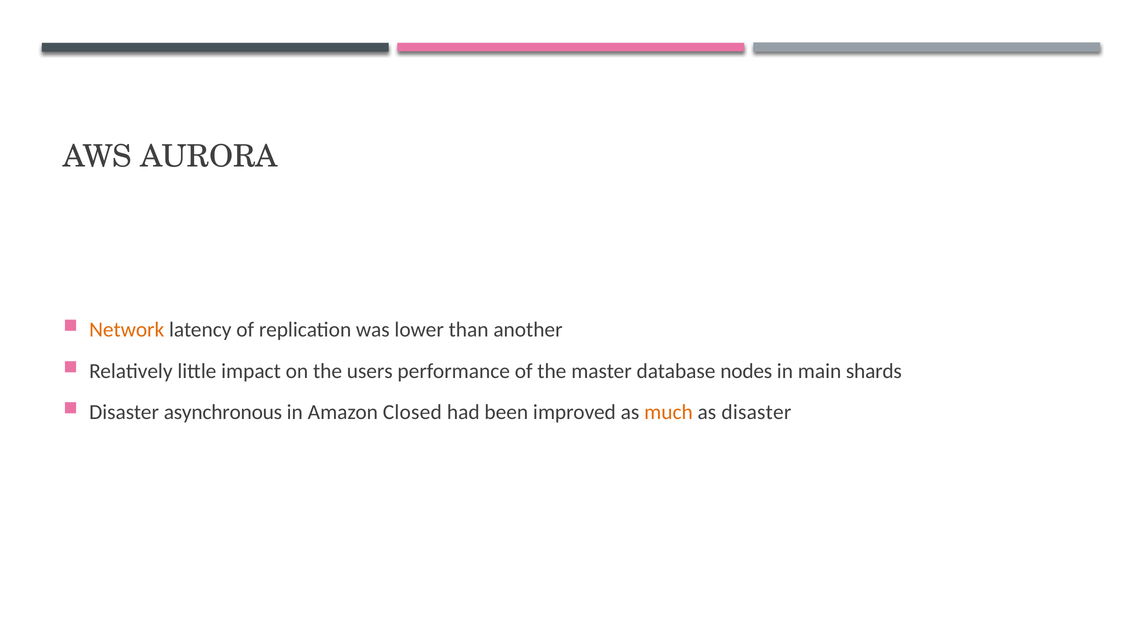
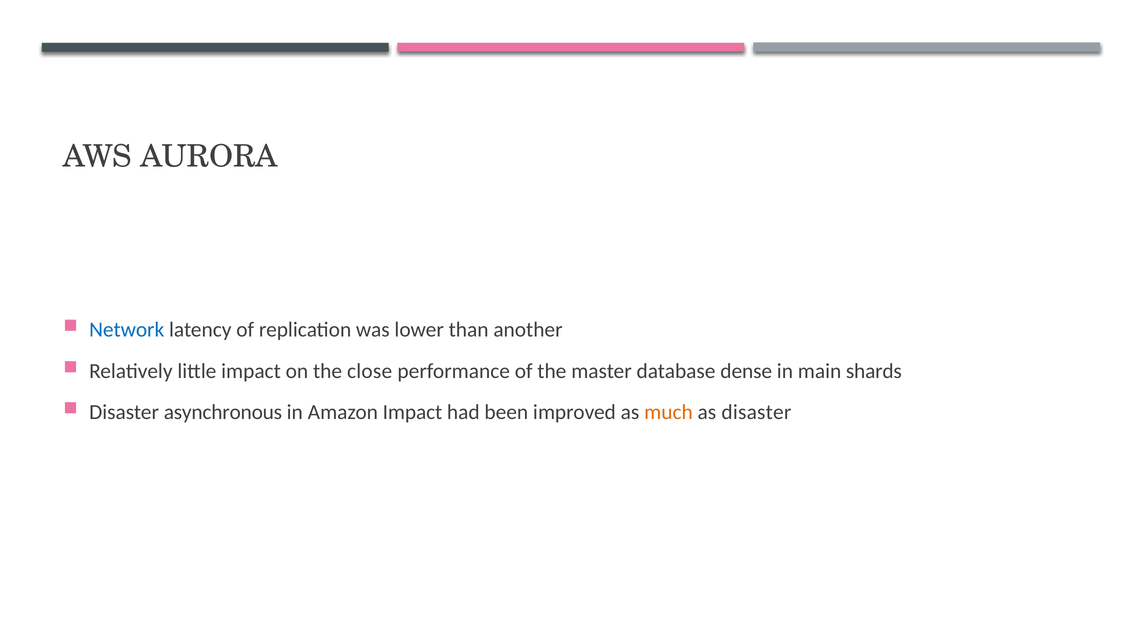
Network colour: orange -> blue (127, 330)
users: users -> close (370, 371)
nodes: nodes -> dense (746, 371)
Amazon Closed: Closed -> Impact (412, 412)
